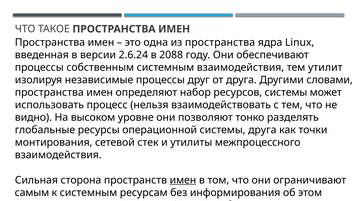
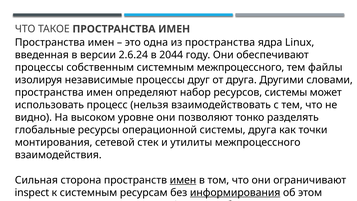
2088: 2088 -> 2044 (171, 55)
системным взаимодействия: взаимодействия -> межпроцессного (241, 67)
тем утилит: утилит -> файлы (325, 67)
самым: самым -> inspect (32, 192)
информирования underline: none -> present (235, 192)
